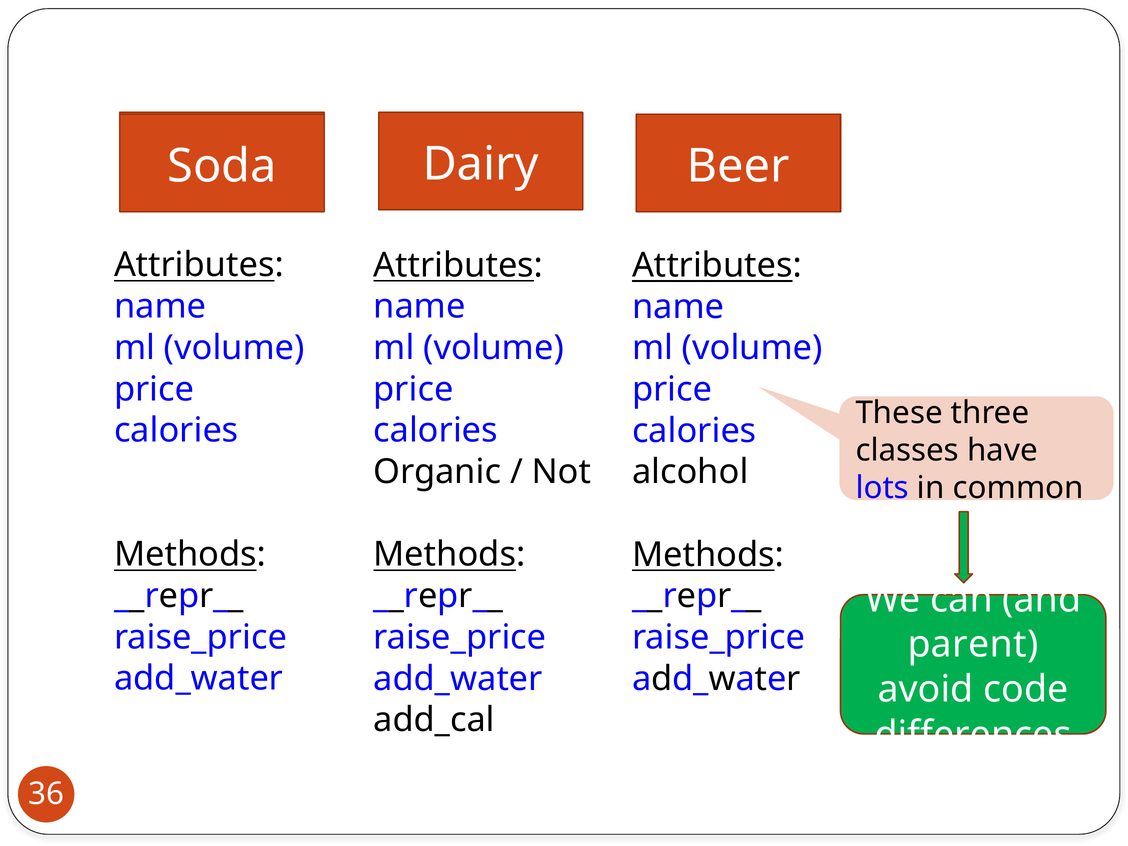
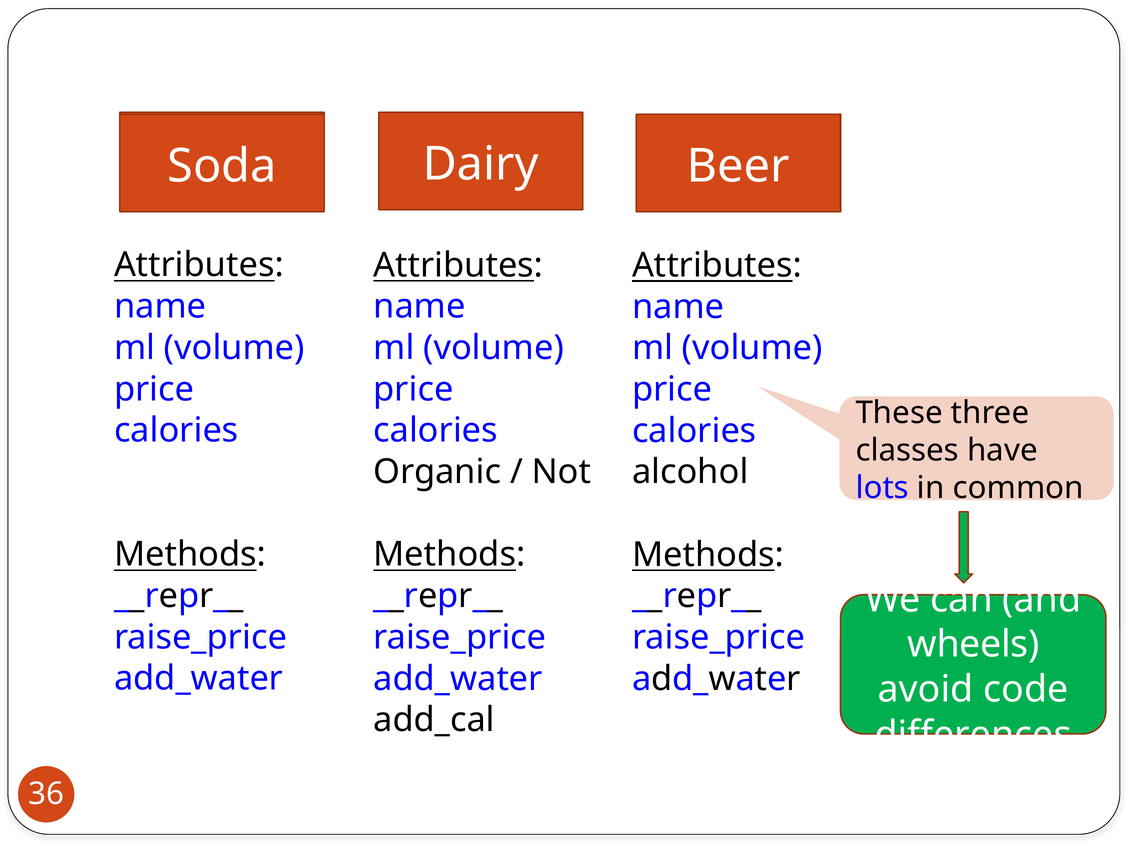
parent: parent -> wheels (973, 644)
